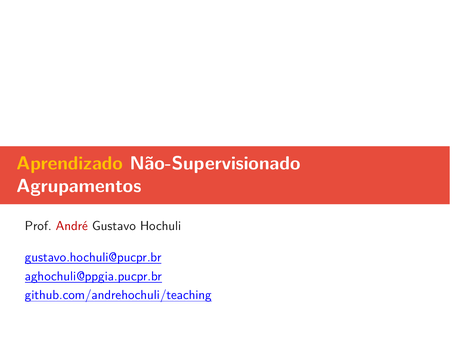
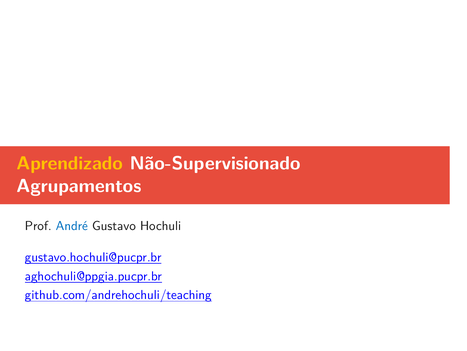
André colour: red -> blue (72, 225)
